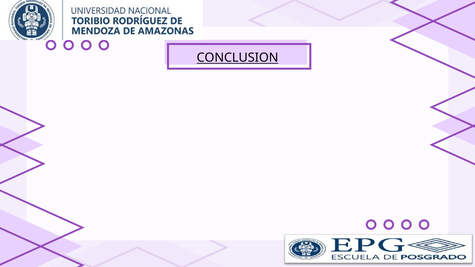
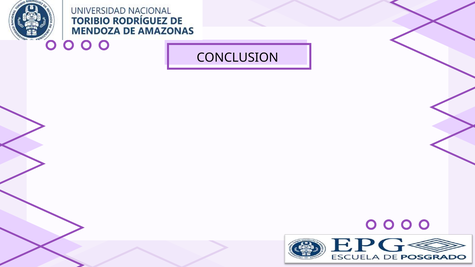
CONCLUSION underline: present -> none (238, 58)
